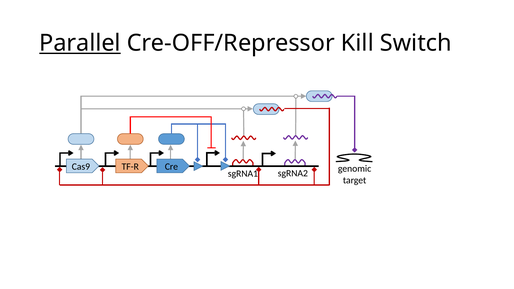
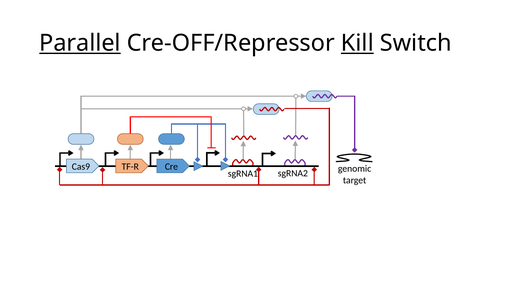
Kill underline: none -> present (357, 43)
